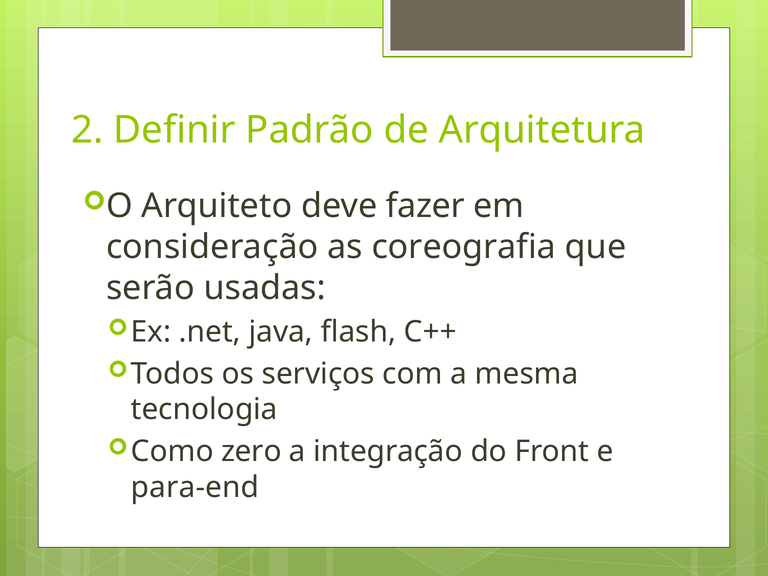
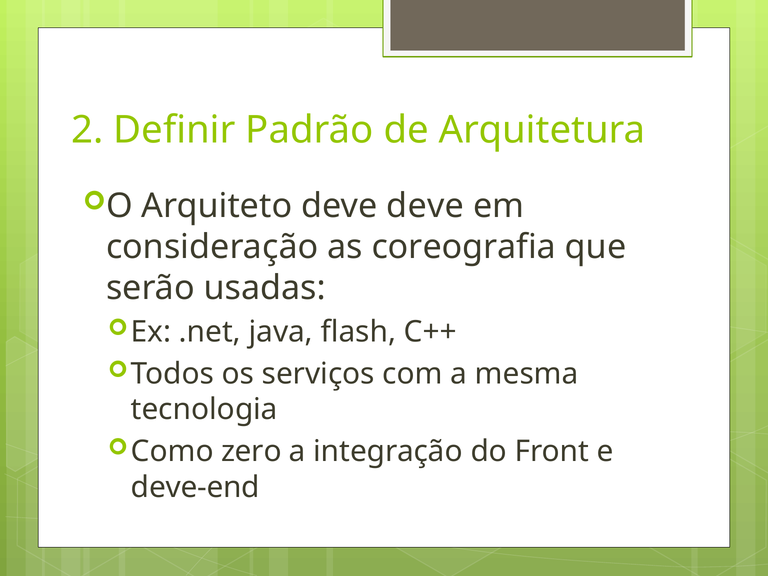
deve fazer: fazer -> deve (425, 206)
para-end: para-end -> deve-end (195, 487)
